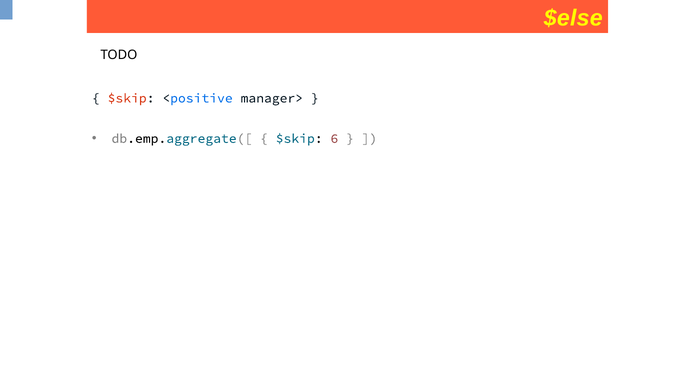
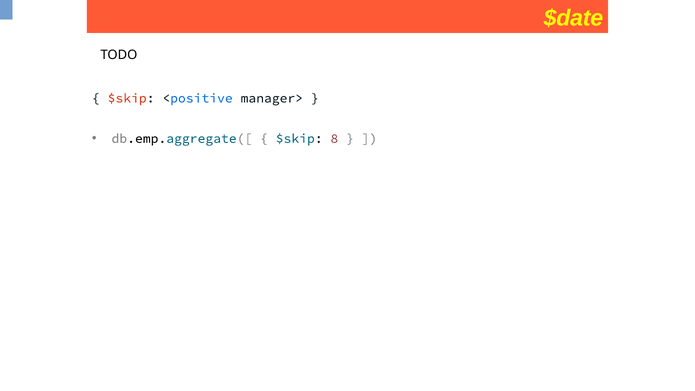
$else: $else -> $date (573, 18)
6: 6 -> 8 (334, 138)
